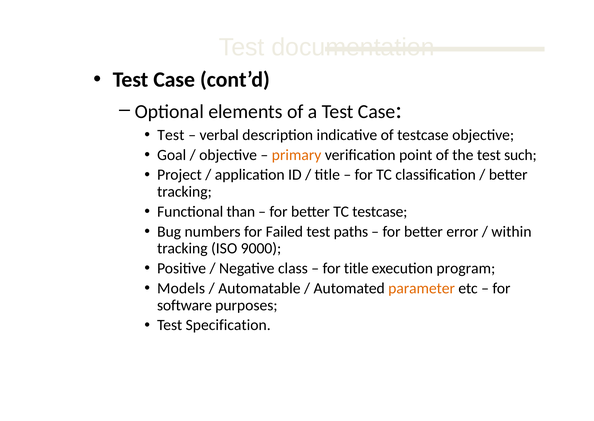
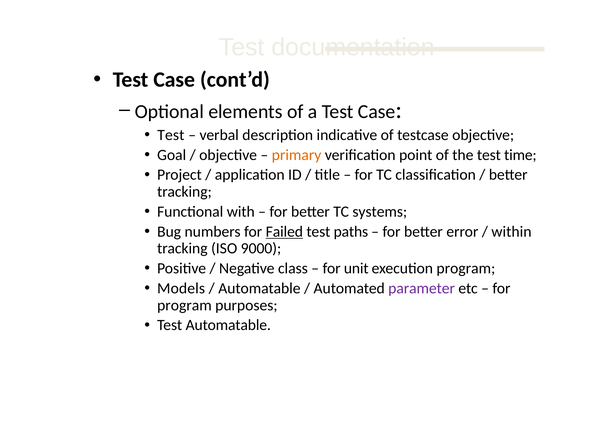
such: such -> time (520, 155)
than: than -> with (241, 211)
TC testcase: testcase -> systems (380, 211)
Failed underline: none -> present (284, 231)
for title: title -> unit (356, 268)
parameter colour: orange -> purple (422, 288)
software: software -> program (184, 305)
Test Specification: Specification -> Automatable (228, 325)
